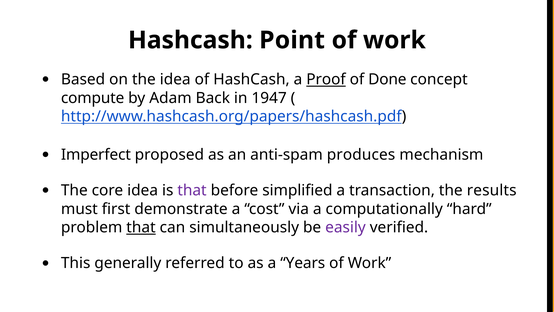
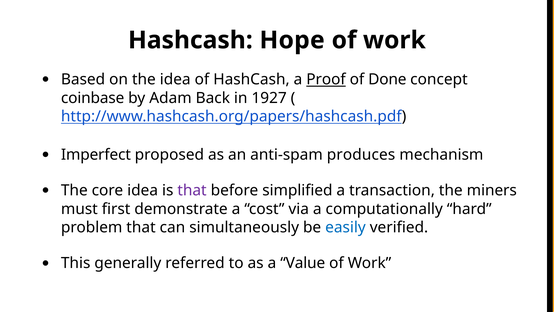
Point: Point -> Hope (292, 40)
compute: compute -> coinbase (93, 98)
1947: 1947 -> 1927 (269, 98)
results: results -> miners (492, 190)
that underline: present -> none (141, 227)
easily colour: purple -> blue (345, 227)
Years: Years -> Value (303, 263)
